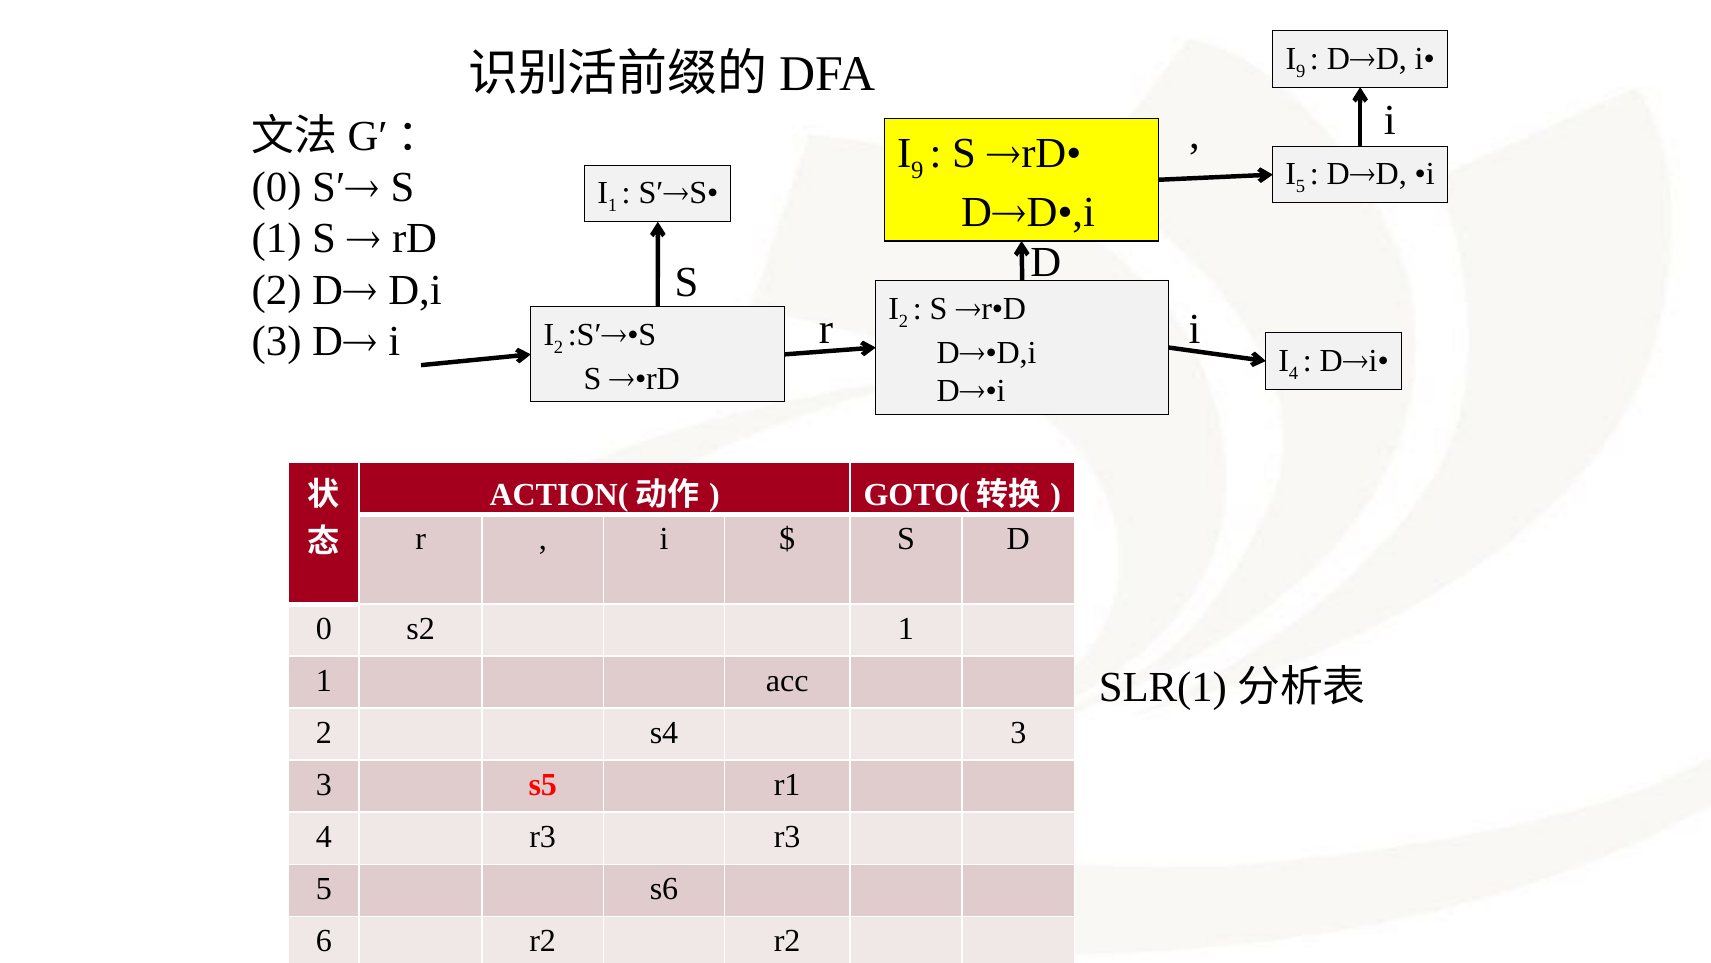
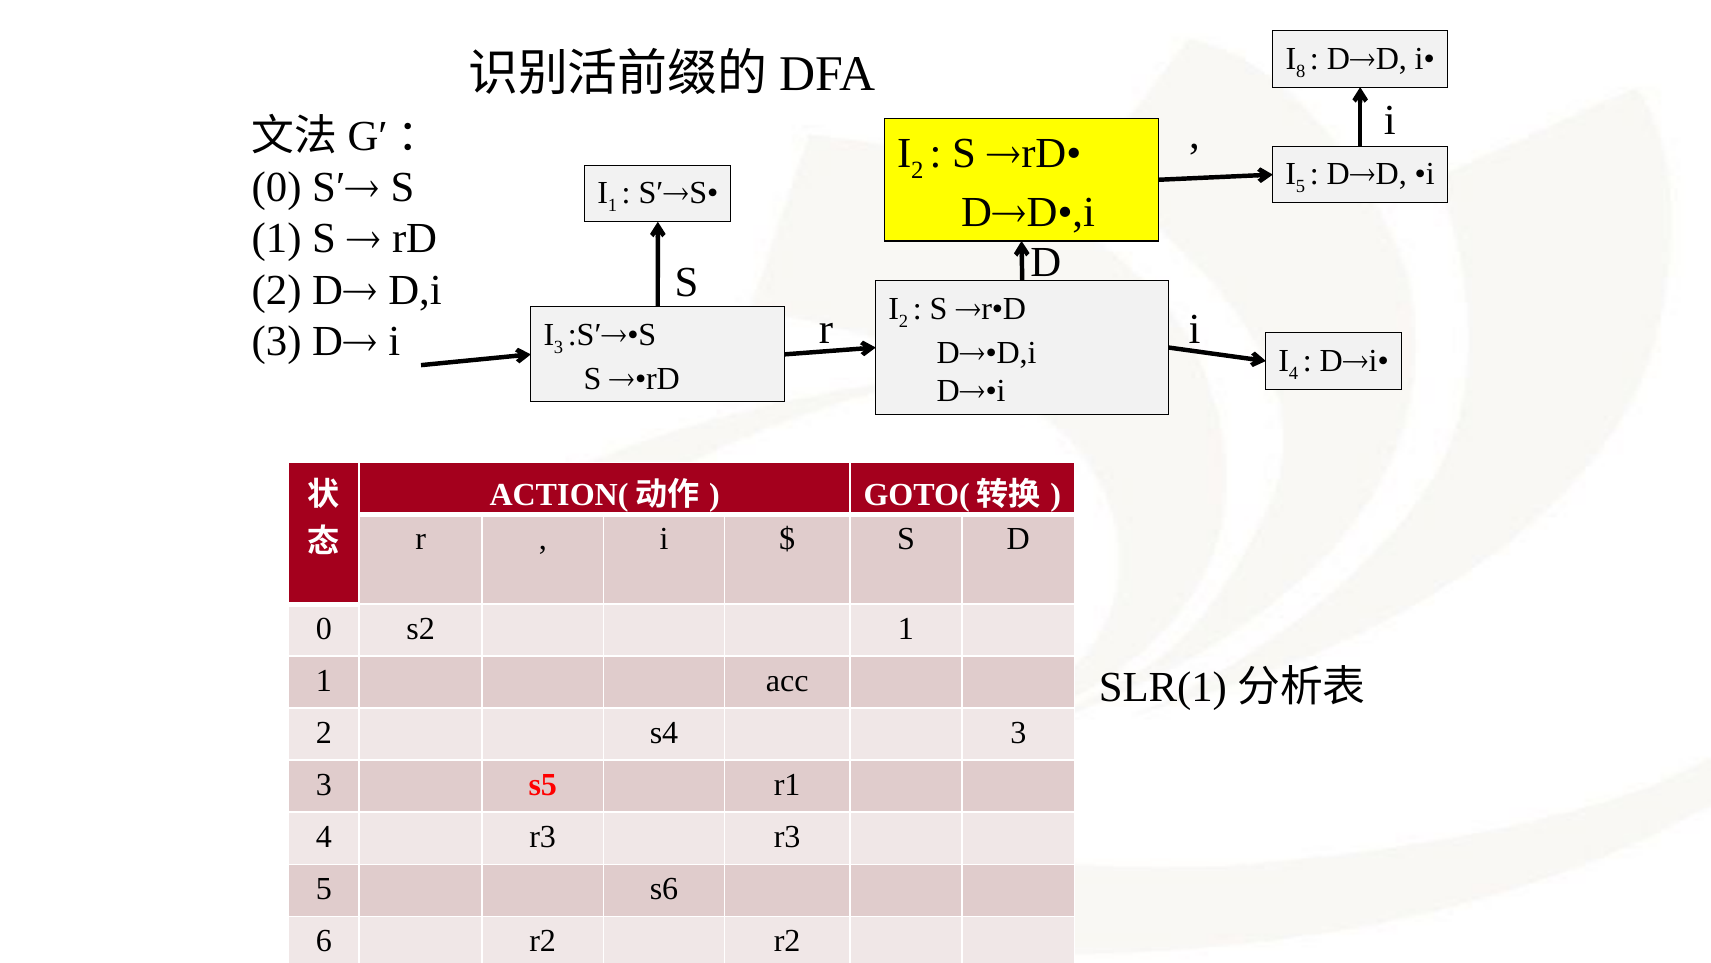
9: 9 -> 8 (1301, 71)
9: 9 -> 2 (917, 170)
2: 2 -> 3 (559, 347)
